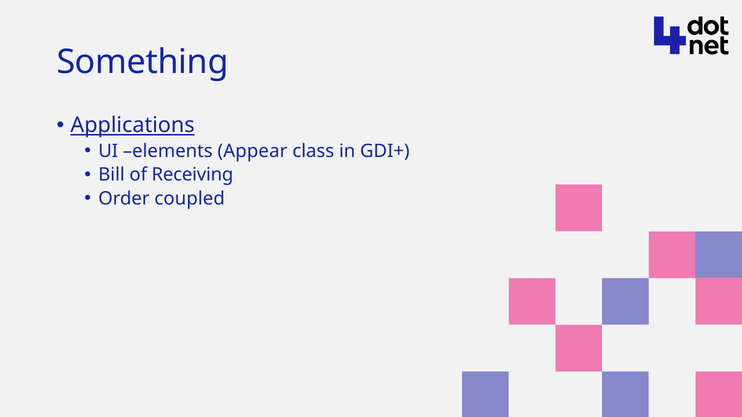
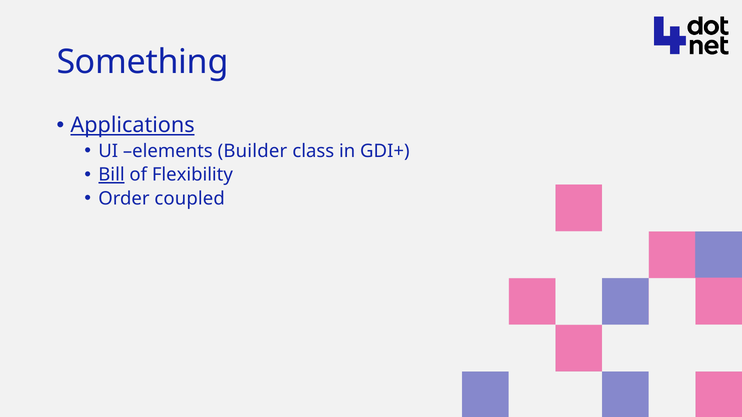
Appear: Appear -> Builder (252, 151)
Bill underline: none -> present (112, 175)
Receiving: Receiving -> Flexibility (192, 175)
